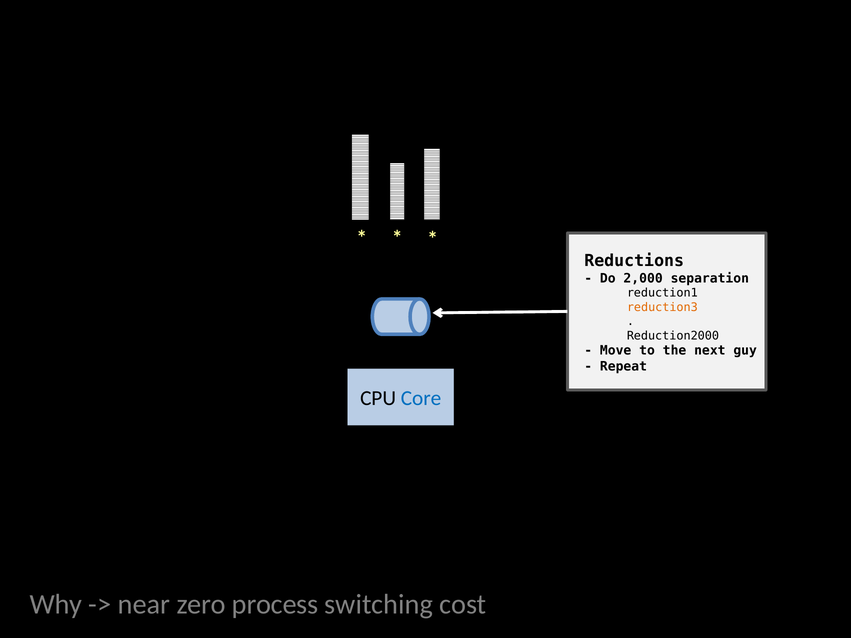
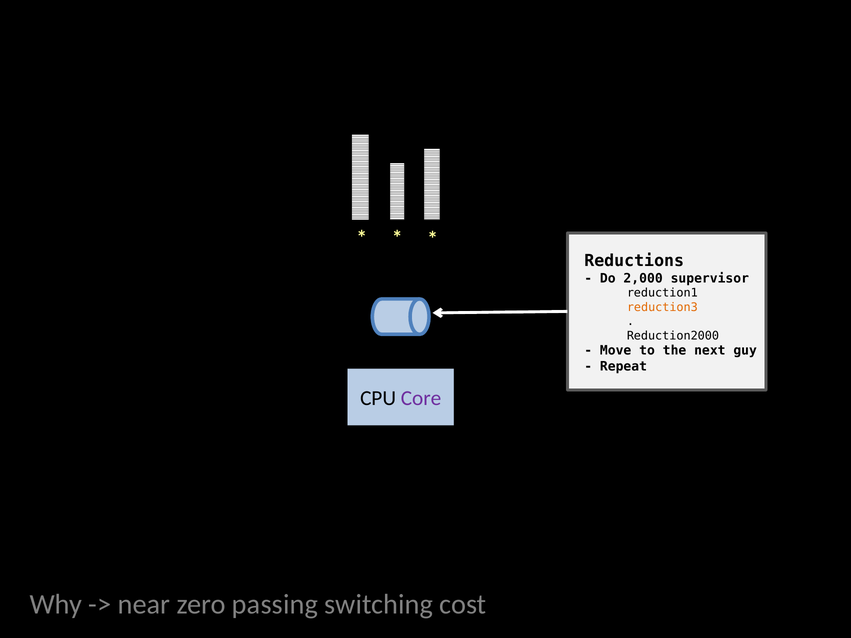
separation: separation -> supervisor (710, 278)
Core colour: blue -> purple (421, 399)
process: process -> passing (275, 605)
